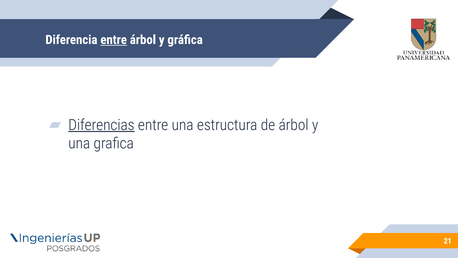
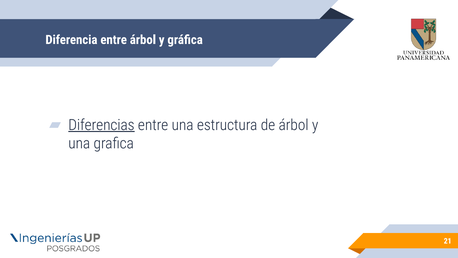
entre underline: present -> none (114, 40)
